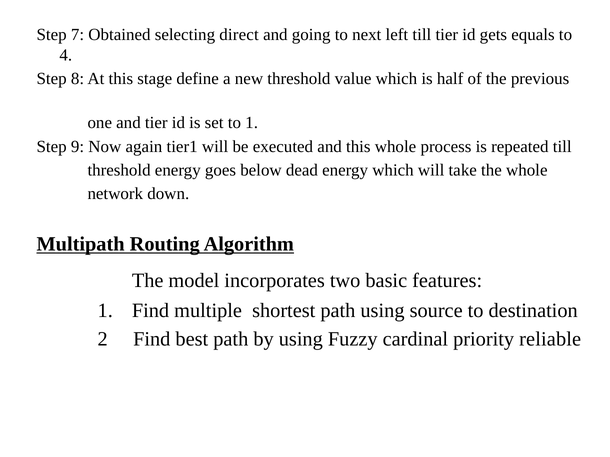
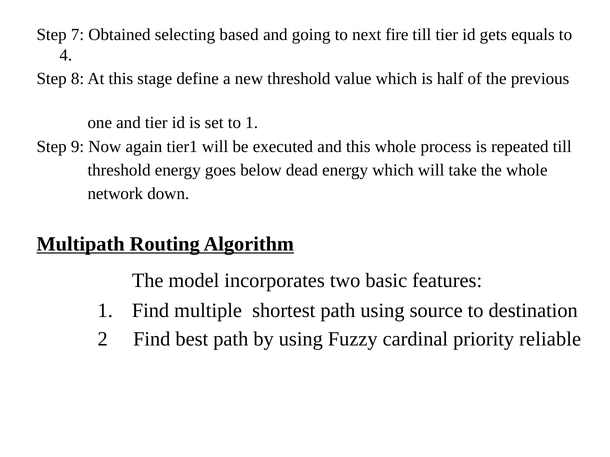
direct: direct -> based (239, 35)
left: left -> fire (397, 35)
